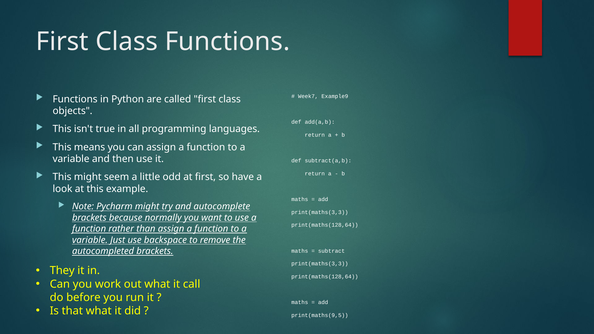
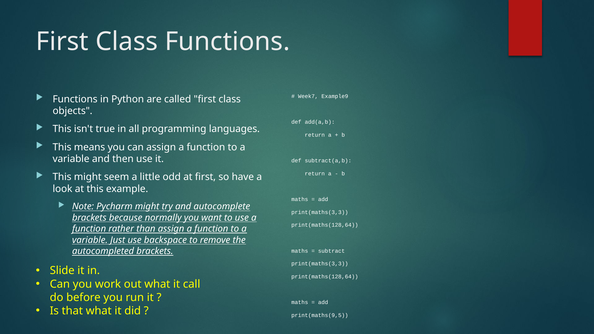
They: They -> Slide (62, 271)
